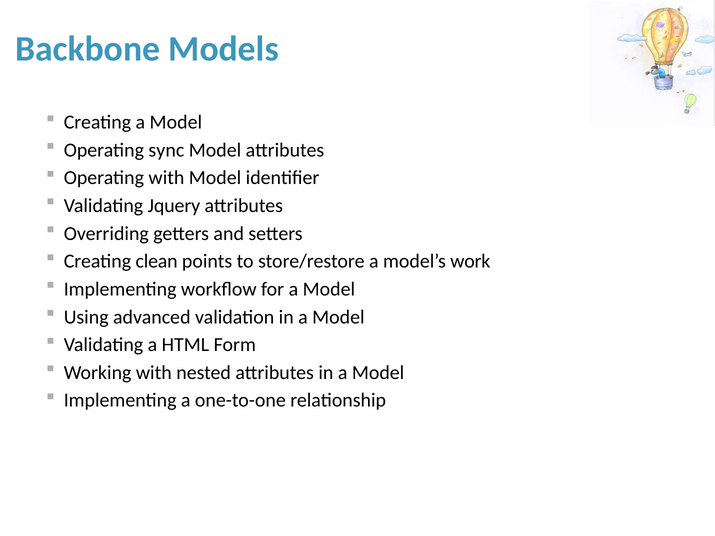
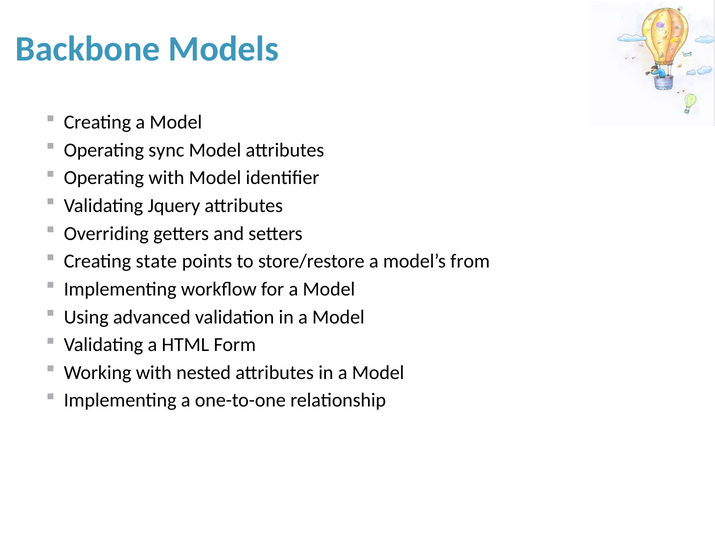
clean: clean -> state (156, 261)
work: work -> from (470, 261)
